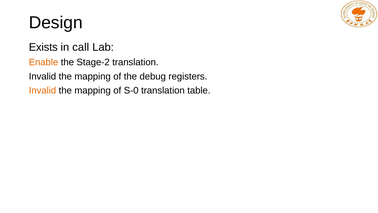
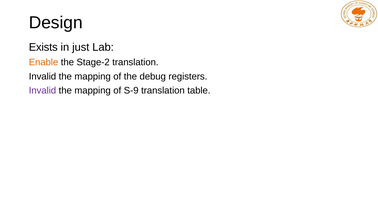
call: call -> just (81, 47)
Invalid colour: orange -> purple (42, 90)
S-0: S-0 -> S-9 (131, 90)
